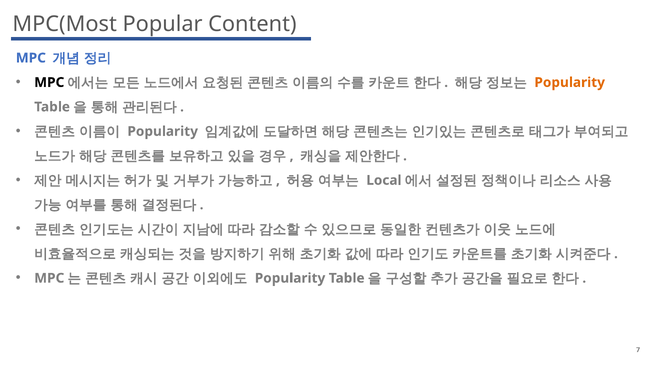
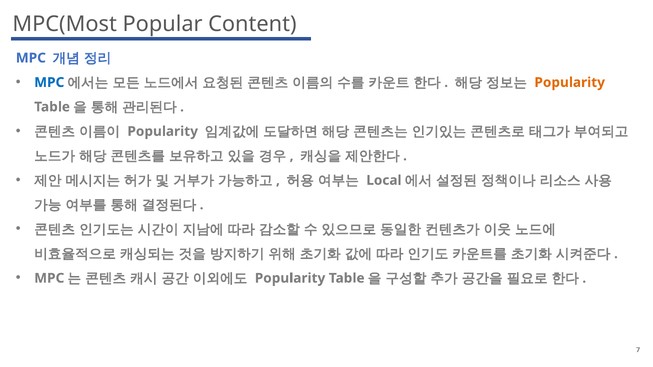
MPC colour: black -> blue (49, 82)
